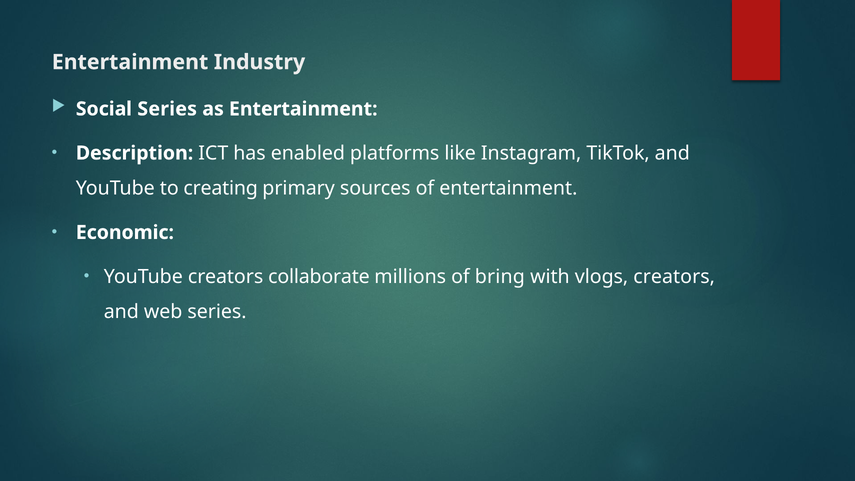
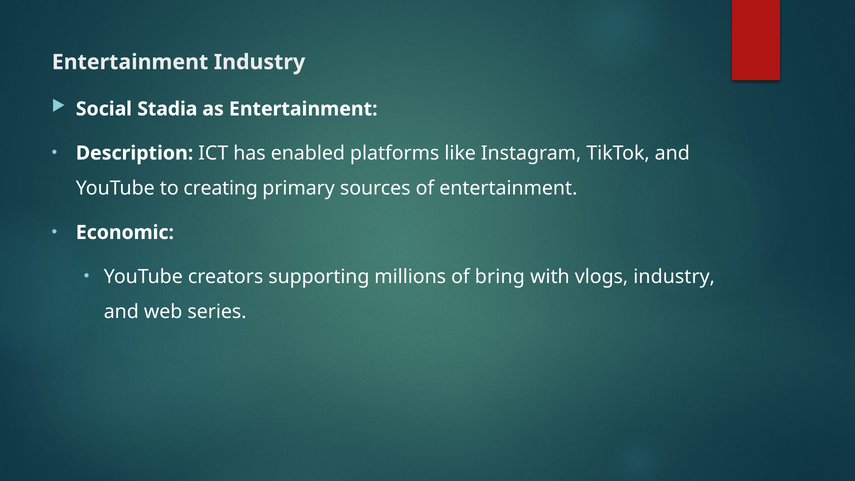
Social Series: Series -> Stadia (167, 109)
collaborate: collaborate -> supporting (319, 277)
vlogs creators: creators -> industry (674, 277)
